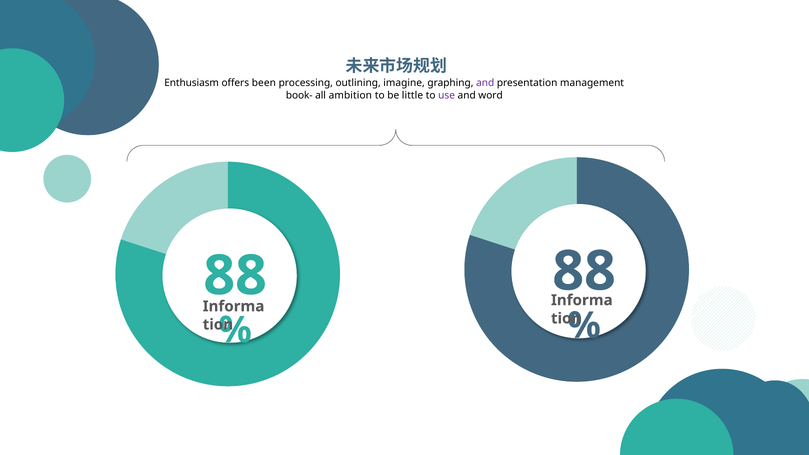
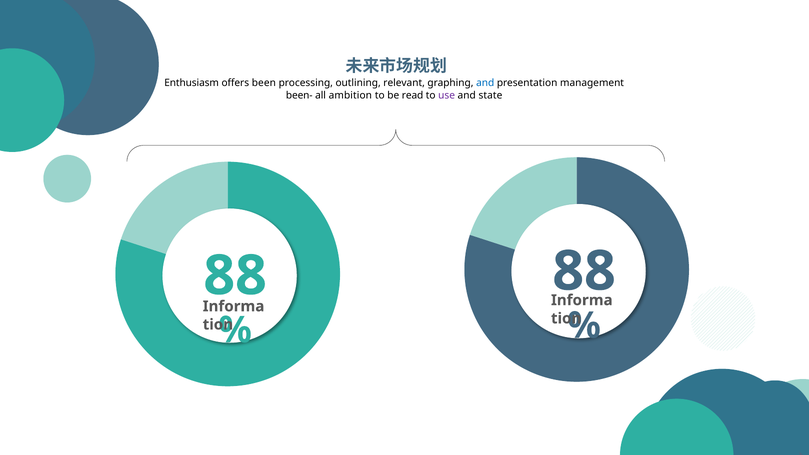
imagine: imagine -> relevant (404, 83)
and colour: purple -> blue (485, 83)
book-: book- -> been- (299, 95)
little: little -> read (413, 95)
word: word -> state (490, 95)
